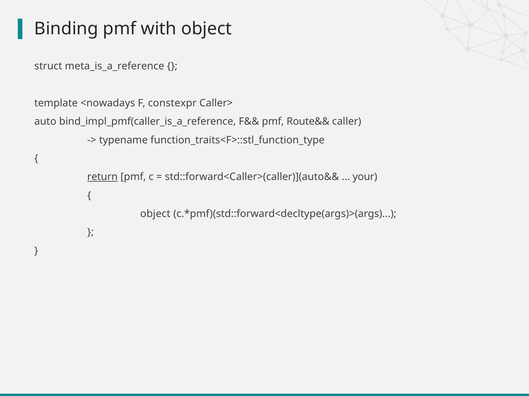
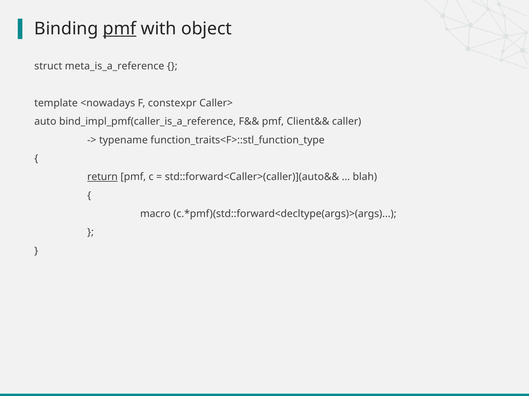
pmf underline: none -> present (120, 29)
Route&&: Route&& -> Client&& (308, 122)
your: your -> blah (365, 177)
object: object -> macro (155, 214)
